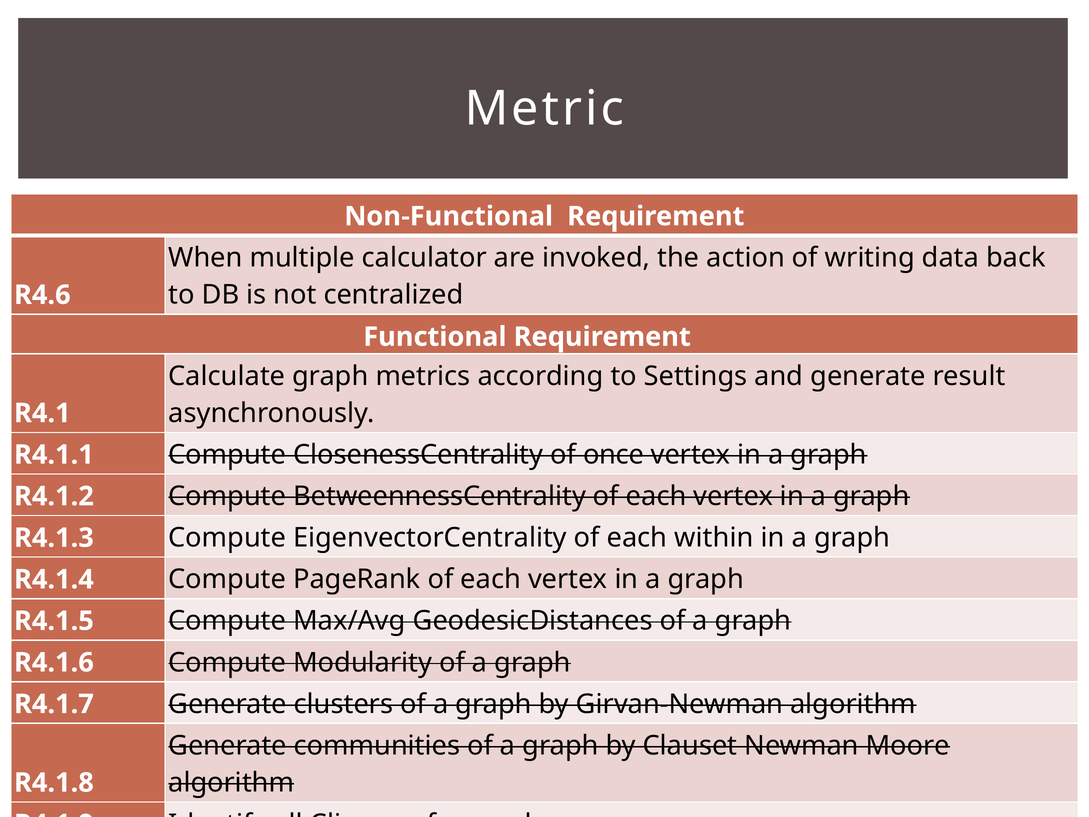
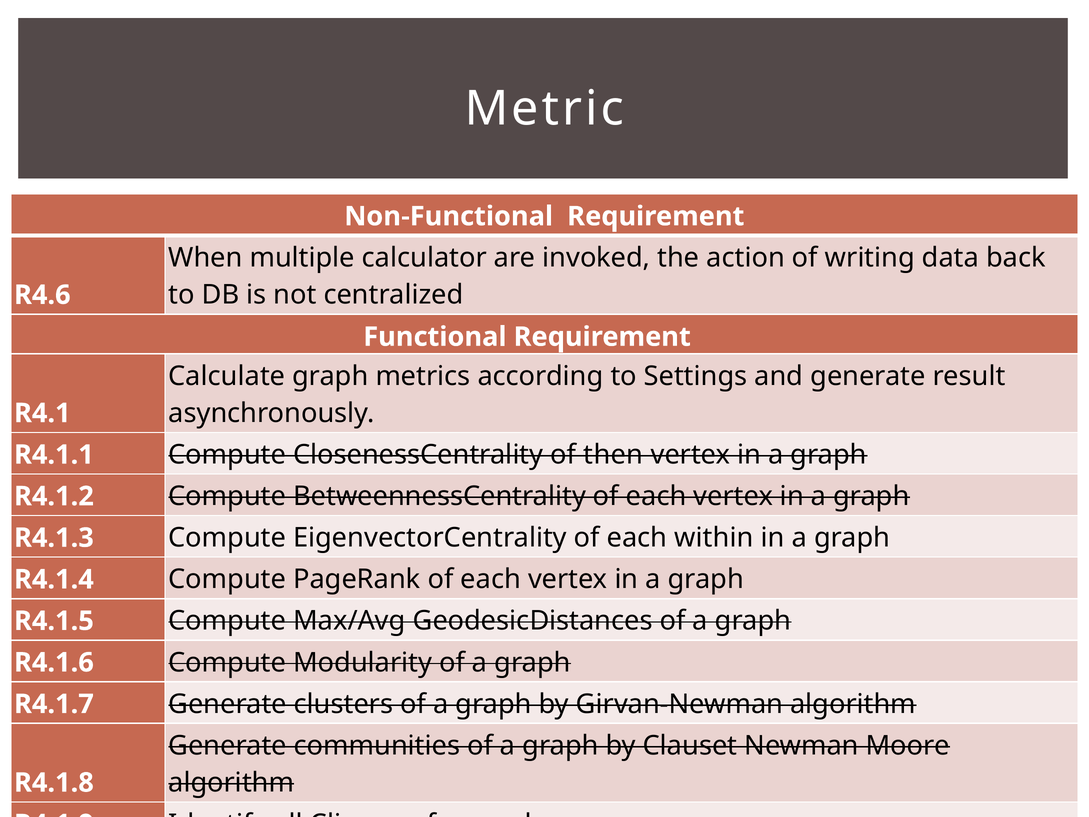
once: once -> then (613, 455)
